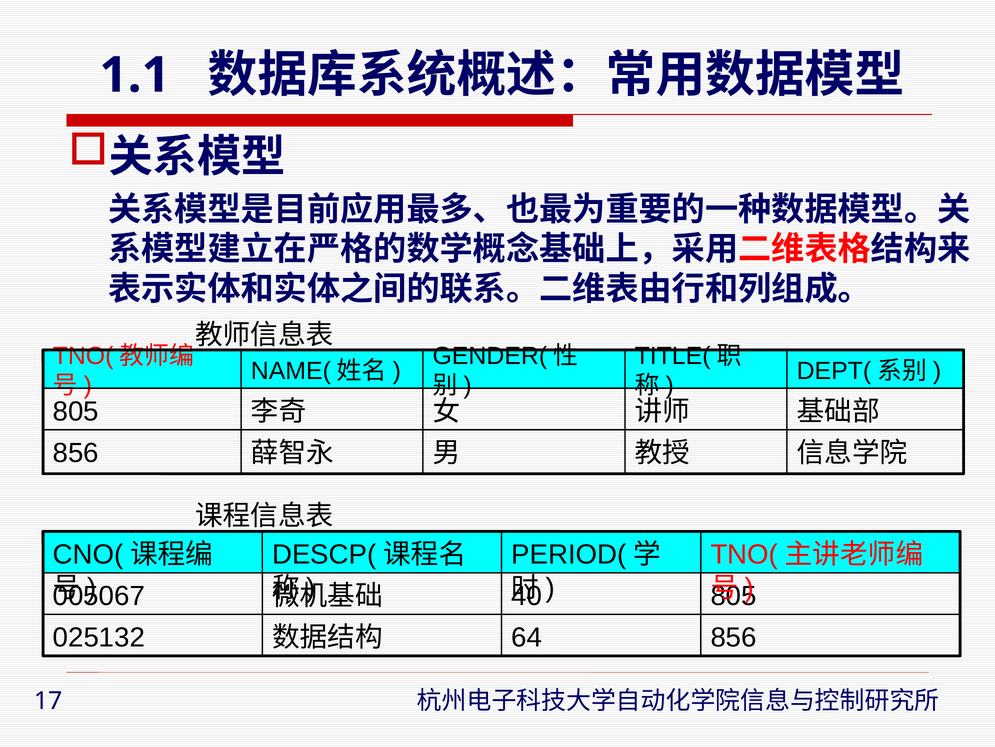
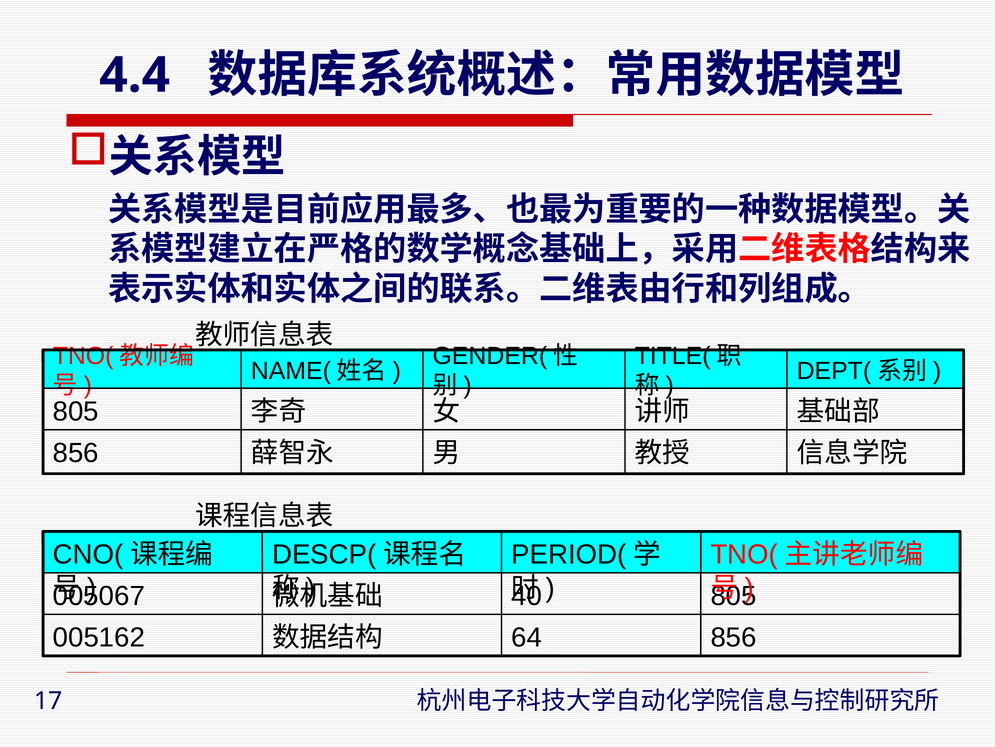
1.1: 1.1 -> 4.4 (135, 75)
025132: 025132 -> 005162 (99, 637)
